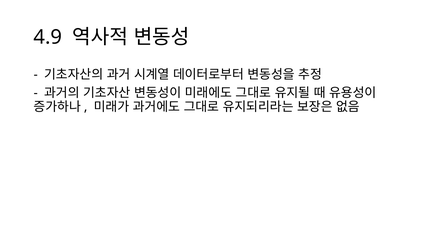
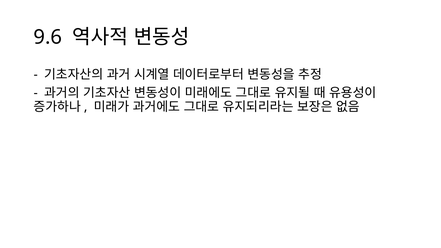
4.9: 4.9 -> 9.6 (48, 37)
